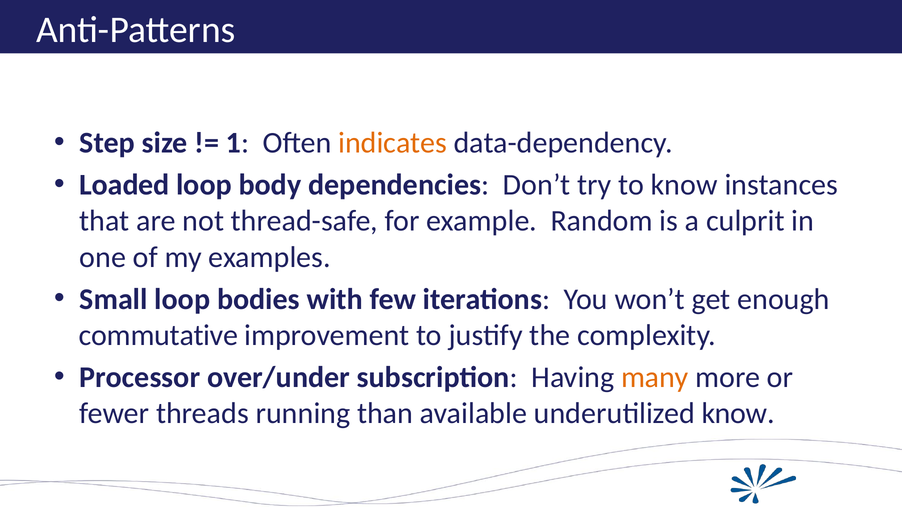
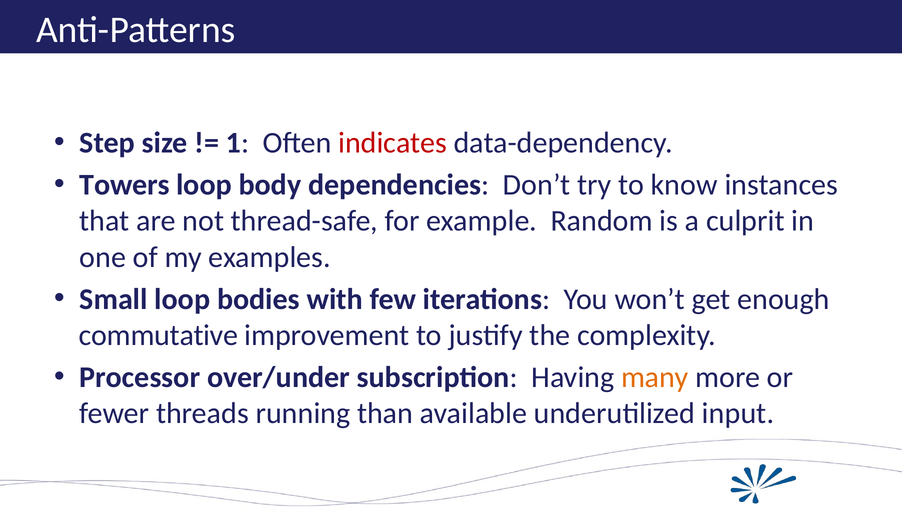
indicates colour: orange -> red (393, 143)
Loaded: Loaded -> Towers (124, 185)
underutilized know: know -> input (738, 414)
